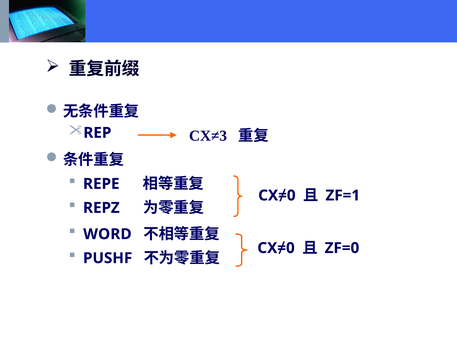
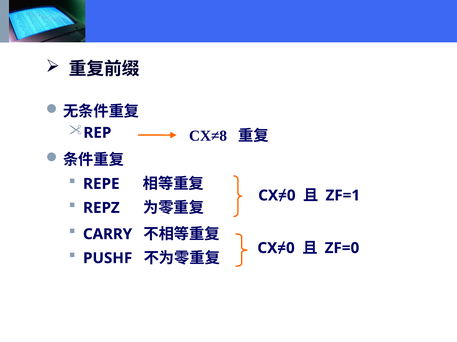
CX≠3: CX≠3 -> CX≠8 (208, 136)
WORD: WORD -> CARRY (108, 235)
